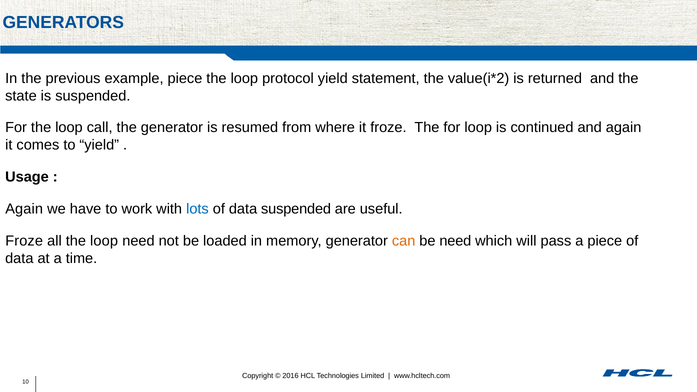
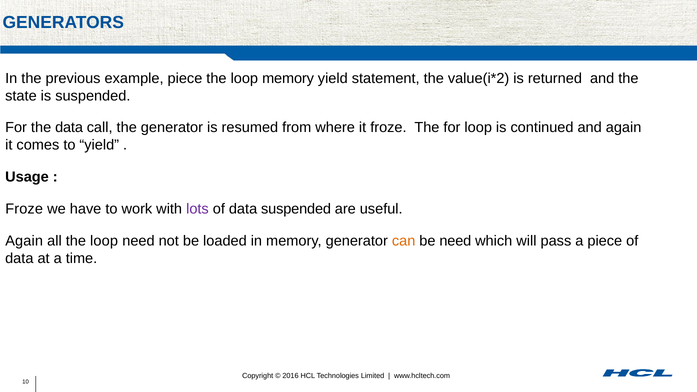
loop protocol: protocol -> memory (288, 78)
For the loop: loop -> data (69, 128)
Again: Again -> Froze (24, 209)
lots colour: blue -> purple (197, 209)
Froze: Froze -> Again (24, 241)
